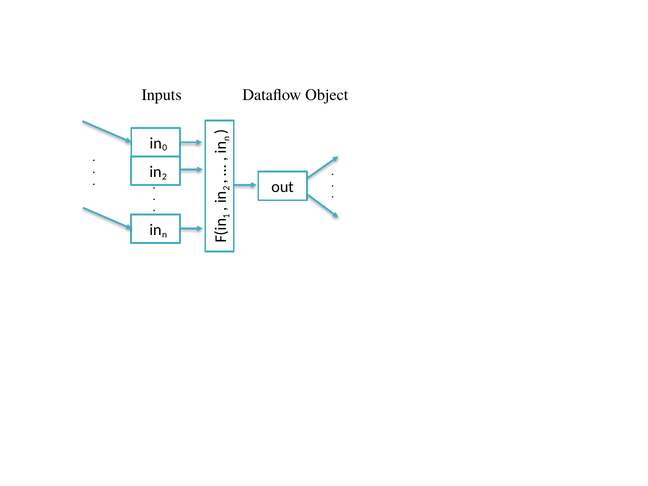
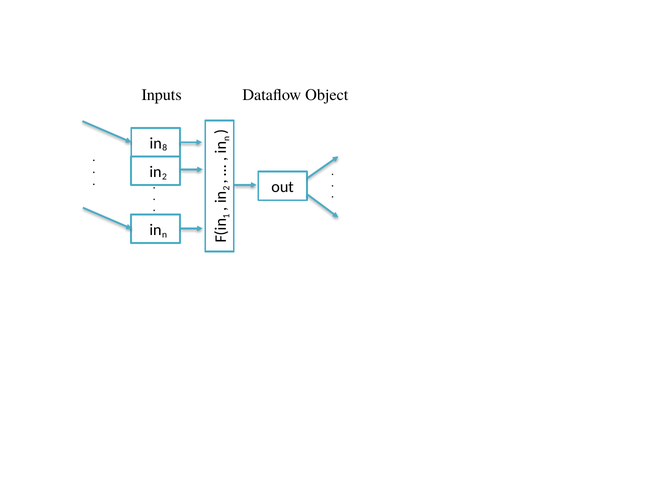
0: 0 -> 8 (165, 147)
